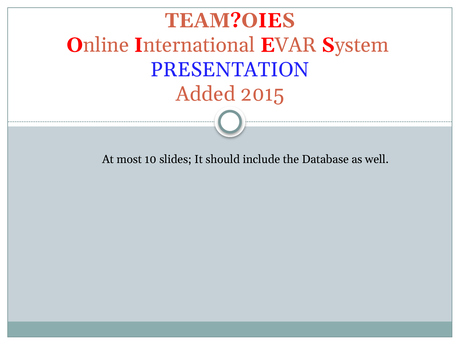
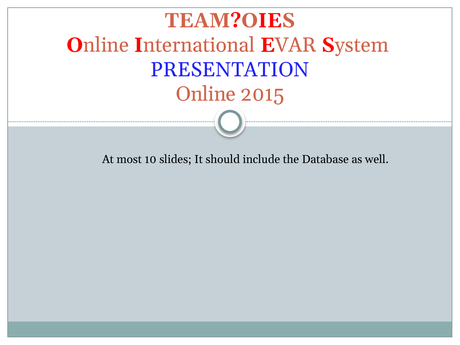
Added: Added -> Online (206, 94)
